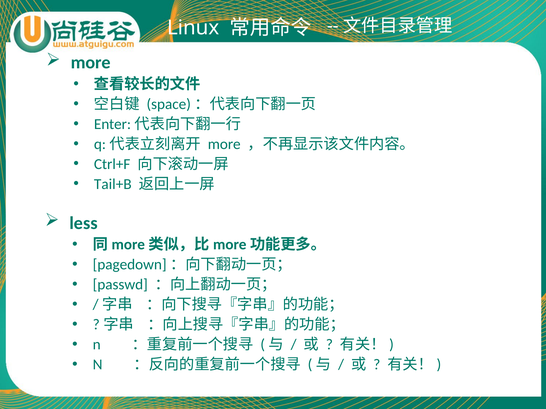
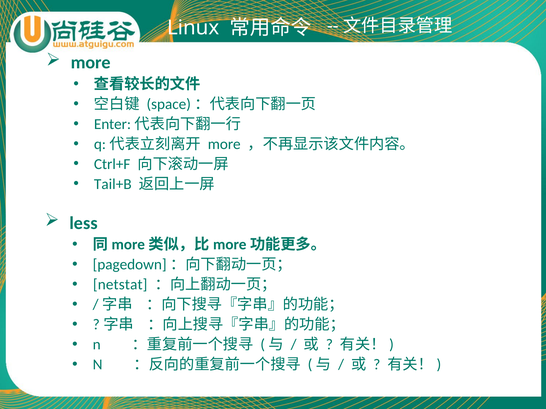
passwd: passwd -> netstat (120, 285)
